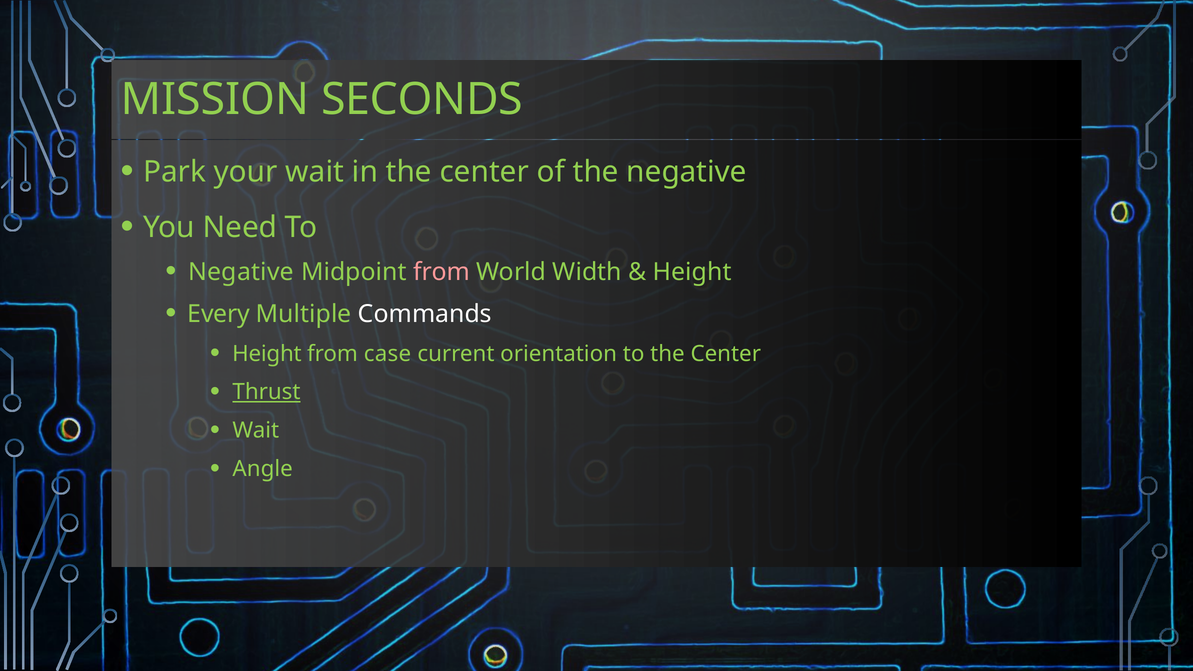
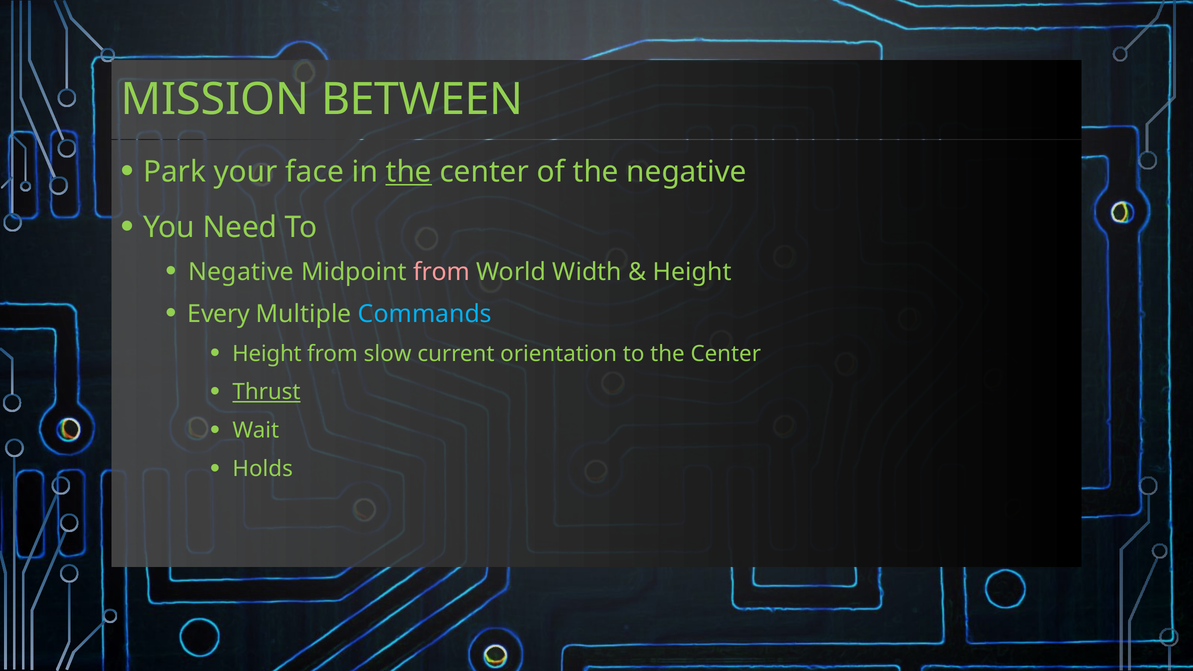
SECONDS: SECONDS -> BETWEEN (422, 99)
your wait: wait -> face (315, 172)
the underline: none -> present (409, 172)
Commands colour: white -> light blue (425, 314)
case: case -> slow (388, 354)
Angle: Angle -> Holds (263, 469)
